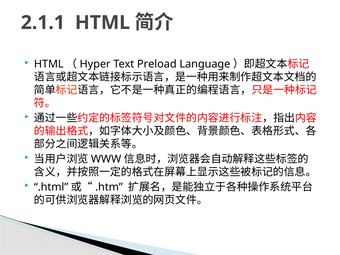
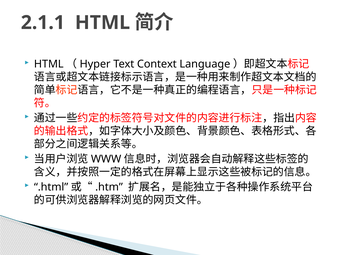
Preload: Preload -> Context (157, 64)
